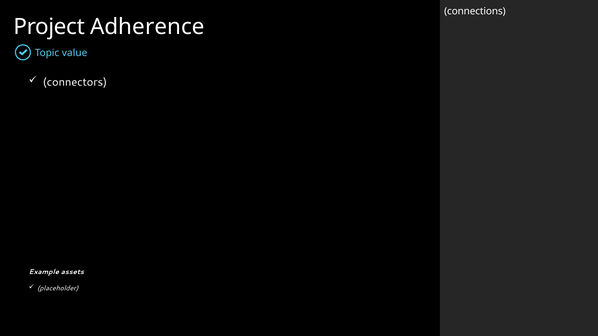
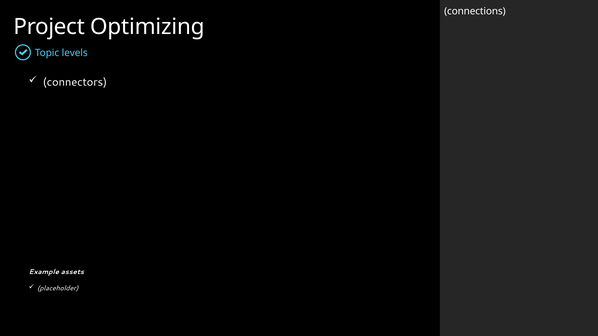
Adherence: Adherence -> Optimizing (147, 27)
value: value -> levels (75, 53)
